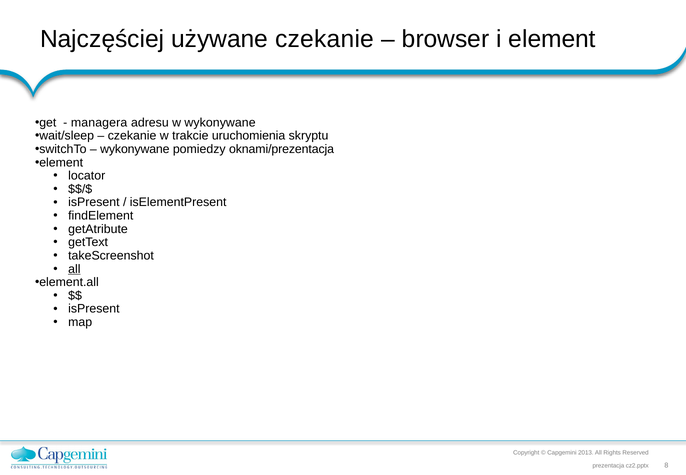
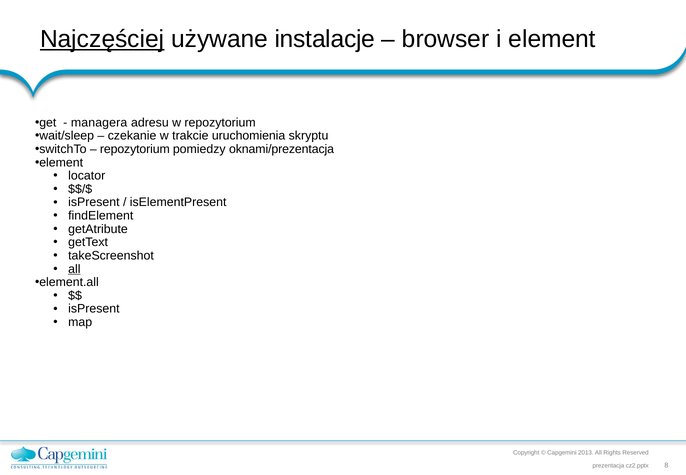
Najczęściej underline: none -> present (102, 39)
używane czekanie: czekanie -> instalacje (325, 39)
w wykonywane: wykonywane -> repozytorium (220, 122)
wykonywane: wykonywane -> repozytorium (135, 149)
